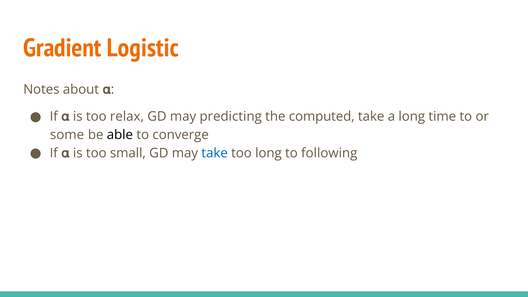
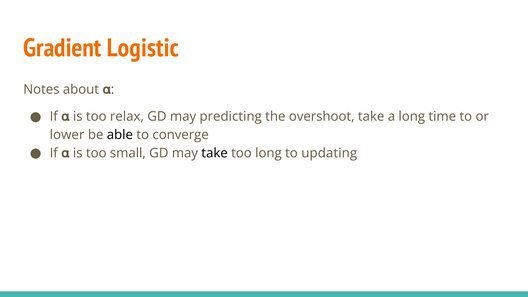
computed: computed -> overshoot (322, 117)
some: some -> lower (67, 135)
take colour: blue -> black (215, 153)
following: following -> updating (329, 153)
